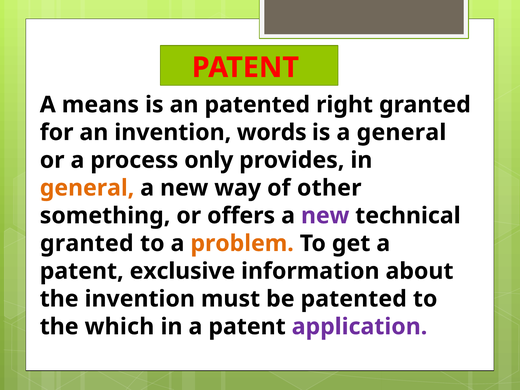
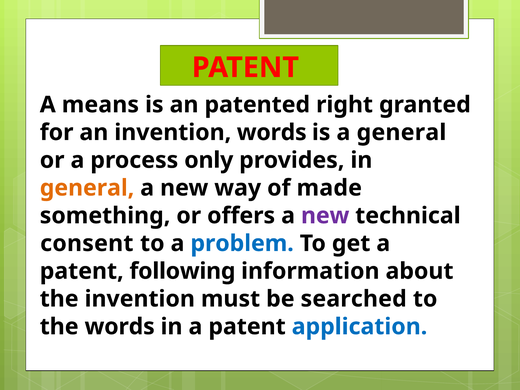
other: other -> made (329, 188)
granted: granted -> consent (87, 243)
problem colour: orange -> blue (242, 243)
exclusive: exclusive -> following (182, 271)
be patented: patented -> searched (354, 299)
the which: which -> words (120, 327)
application colour: purple -> blue (359, 327)
